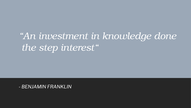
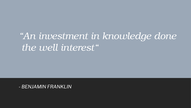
step: step -> well (48, 47)
